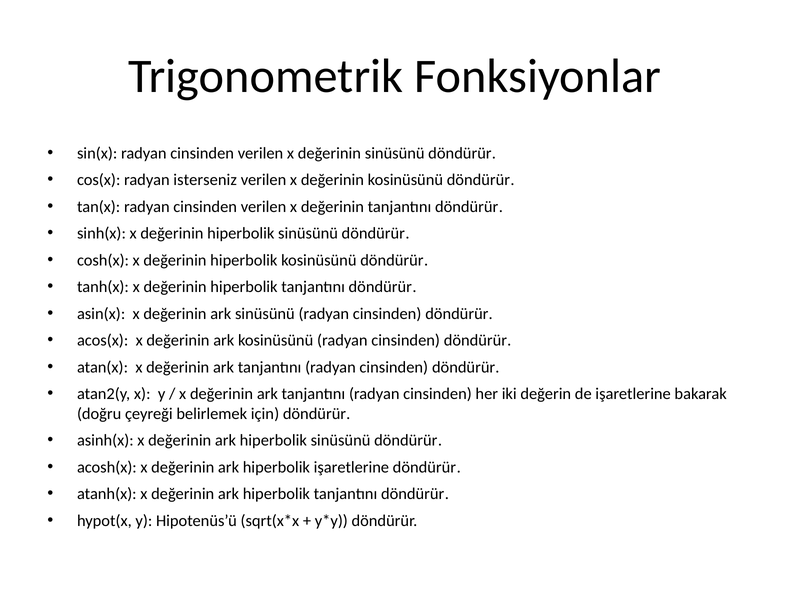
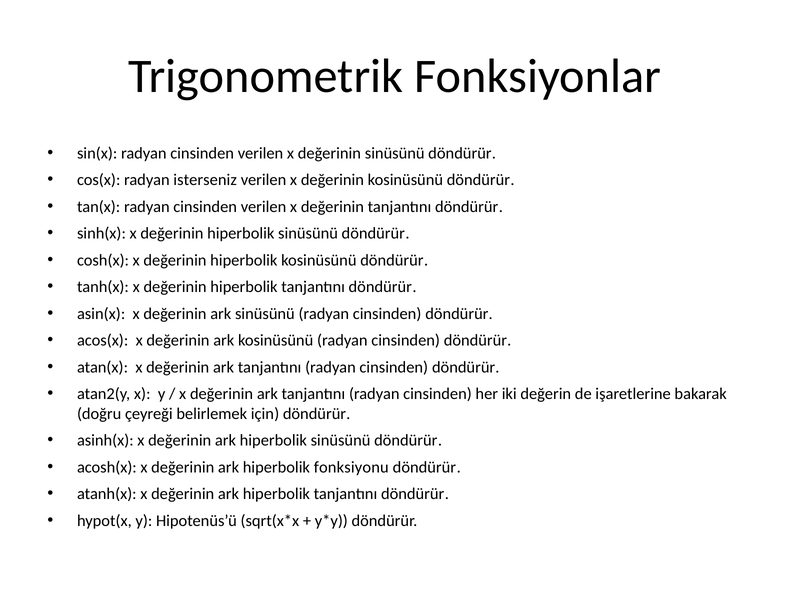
hiperbolik işaretlerine: işaretlerine -> fonksiyonu (351, 468)
